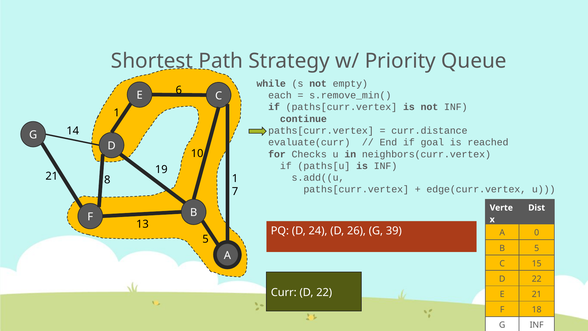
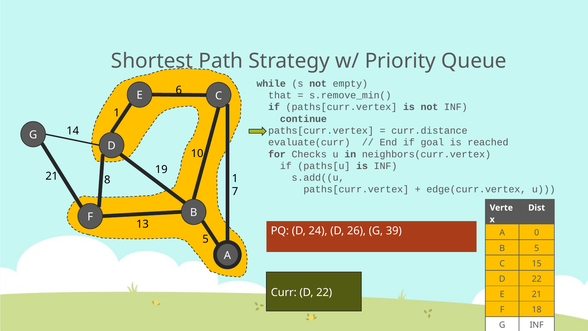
each: each -> that (280, 95)
